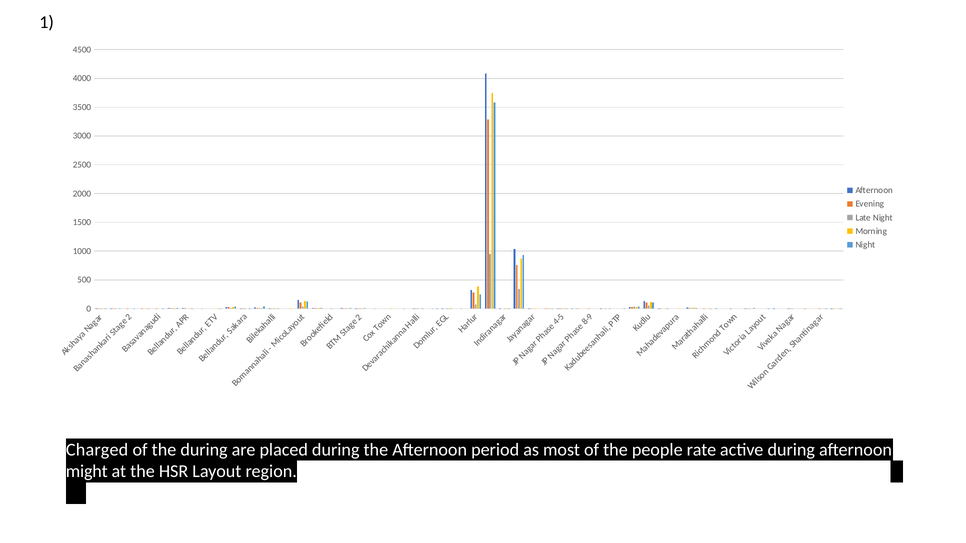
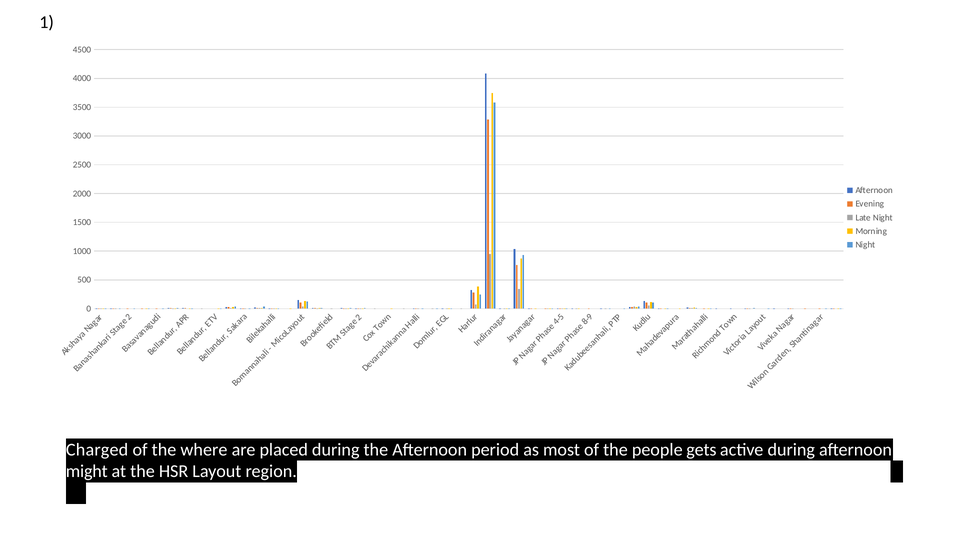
the during: during -> where (204, 450)
rate: rate -> gets (701, 450)
